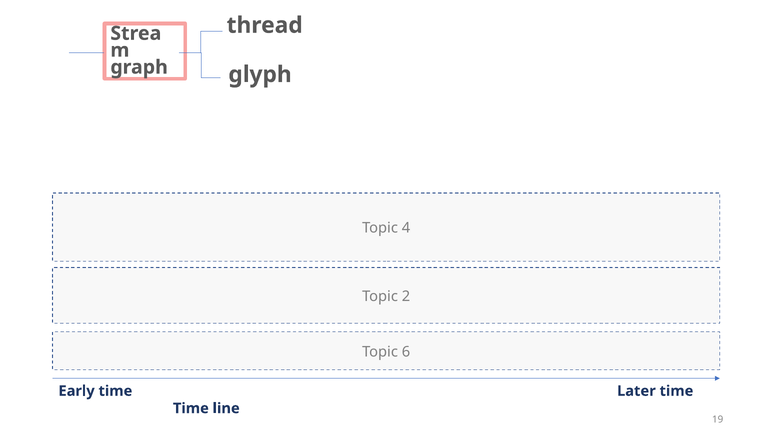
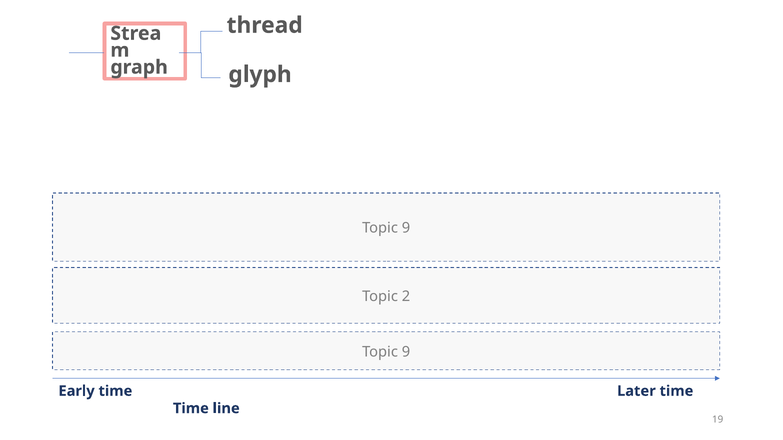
4: 4 -> 9 (406, 228)
6: 6 -> 9 (406, 352)
